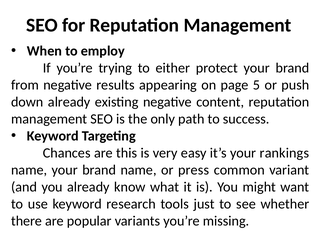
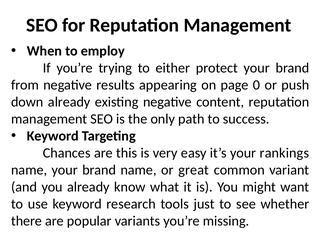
5: 5 -> 0 (256, 85)
press: press -> great (194, 170)
